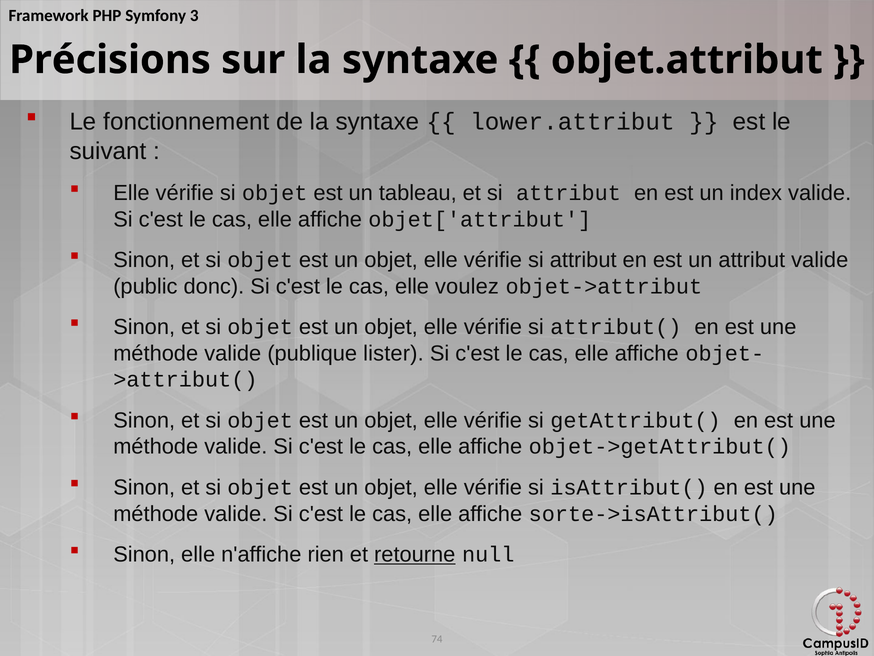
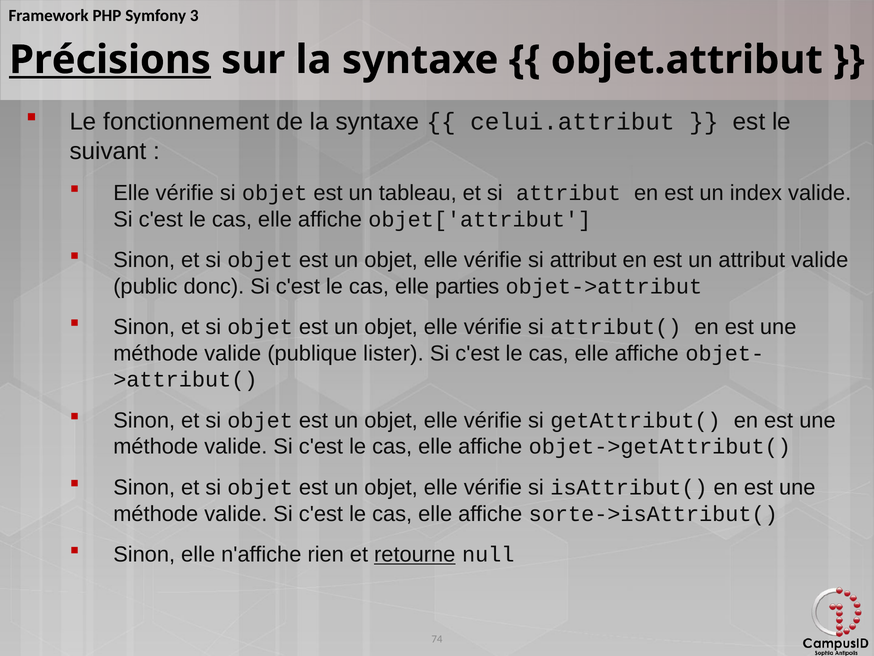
Précisions underline: none -> present (110, 60)
lower.attribut: lower.attribut -> celui.attribut (572, 122)
voulez: voulez -> parties (467, 286)
